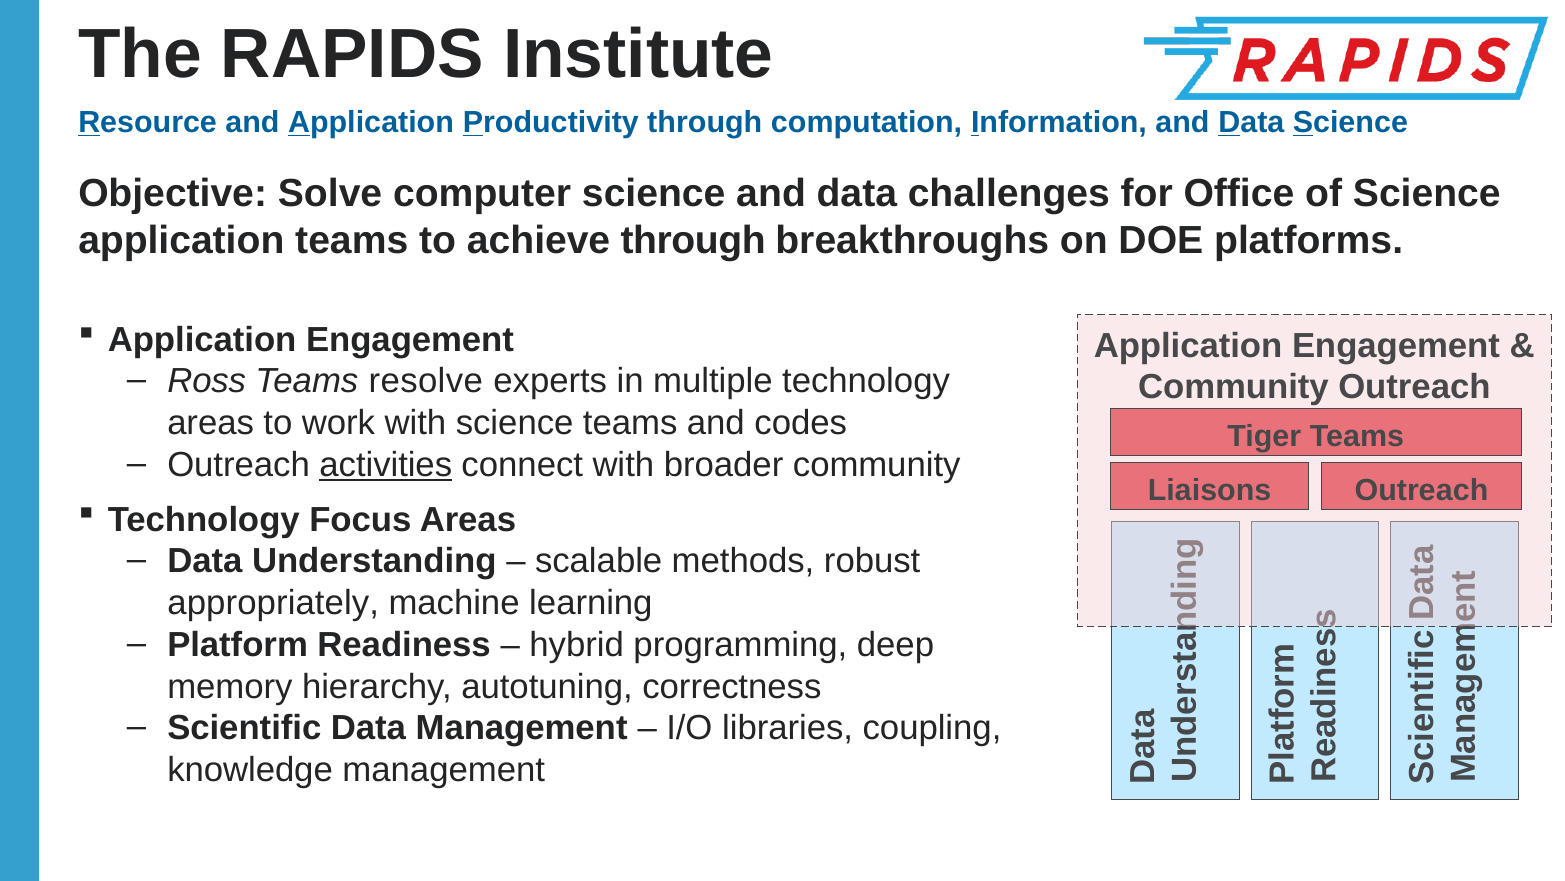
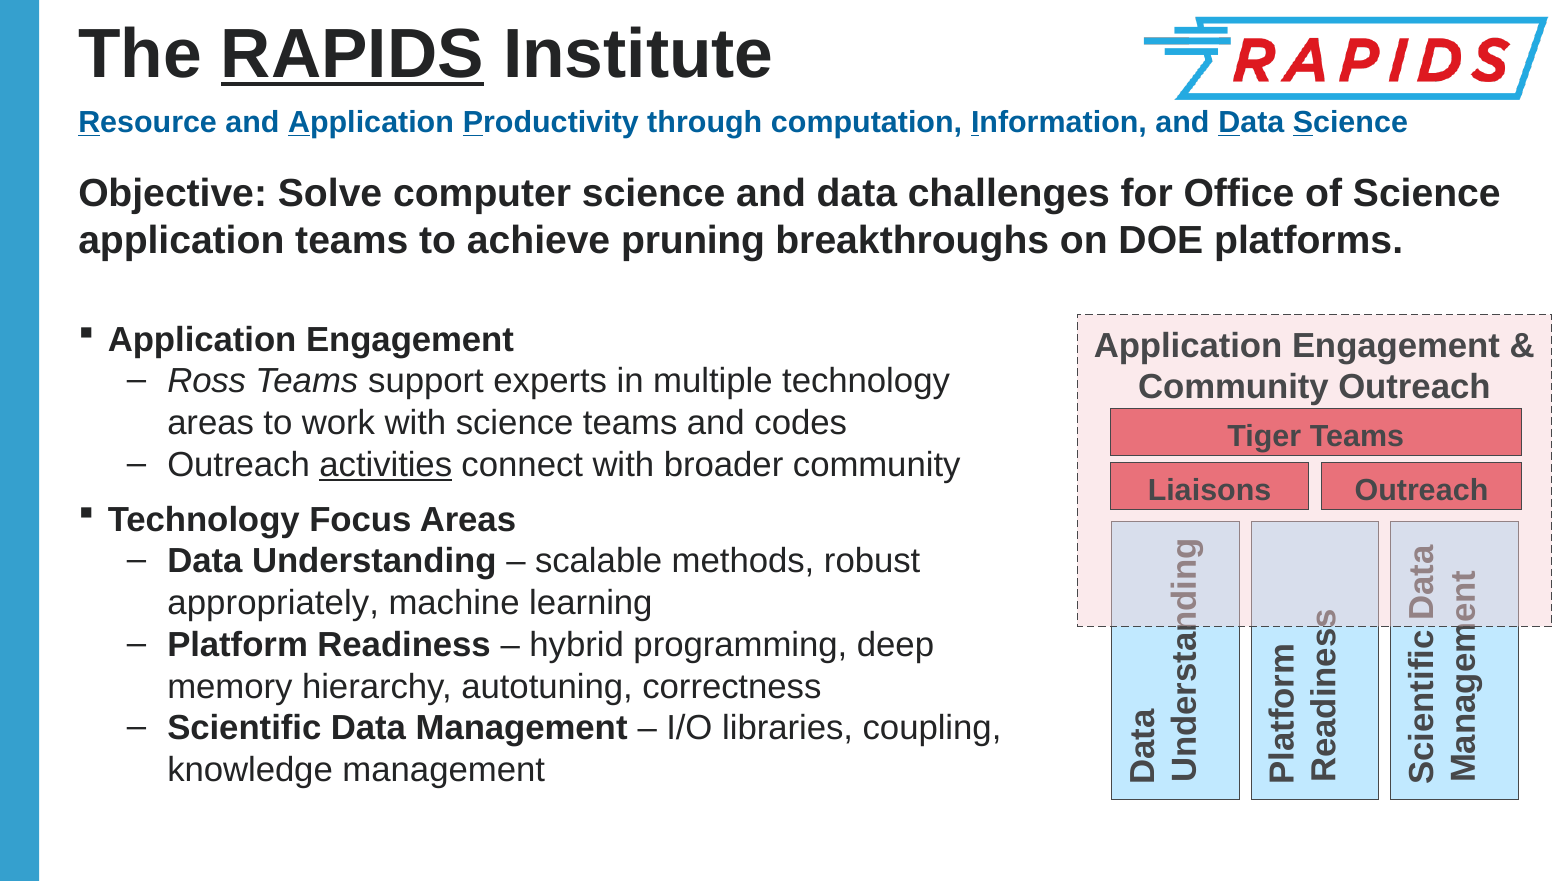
RAPIDS underline: none -> present (352, 54)
achieve through: through -> pruning (693, 241)
resolve: resolve -> support (426, 381)
